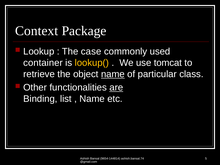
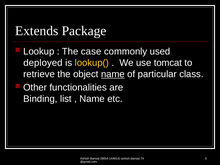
Context: Context -> Extends (37, 31)
container: container -> deployed (43, 63)
are underline: present -> none (116, 87)
